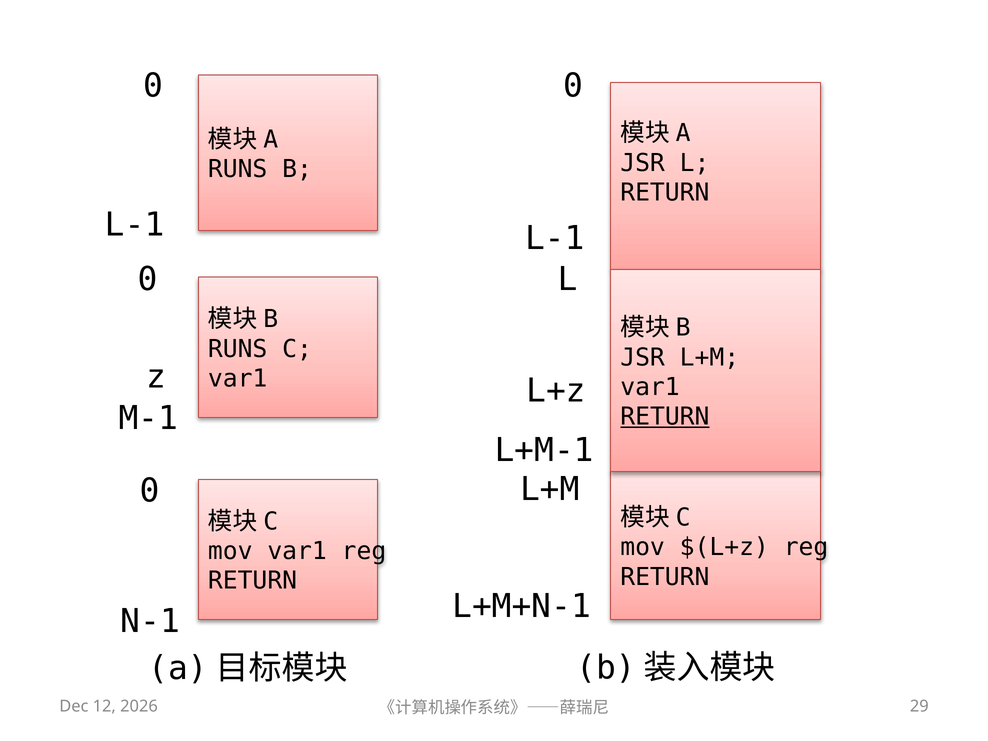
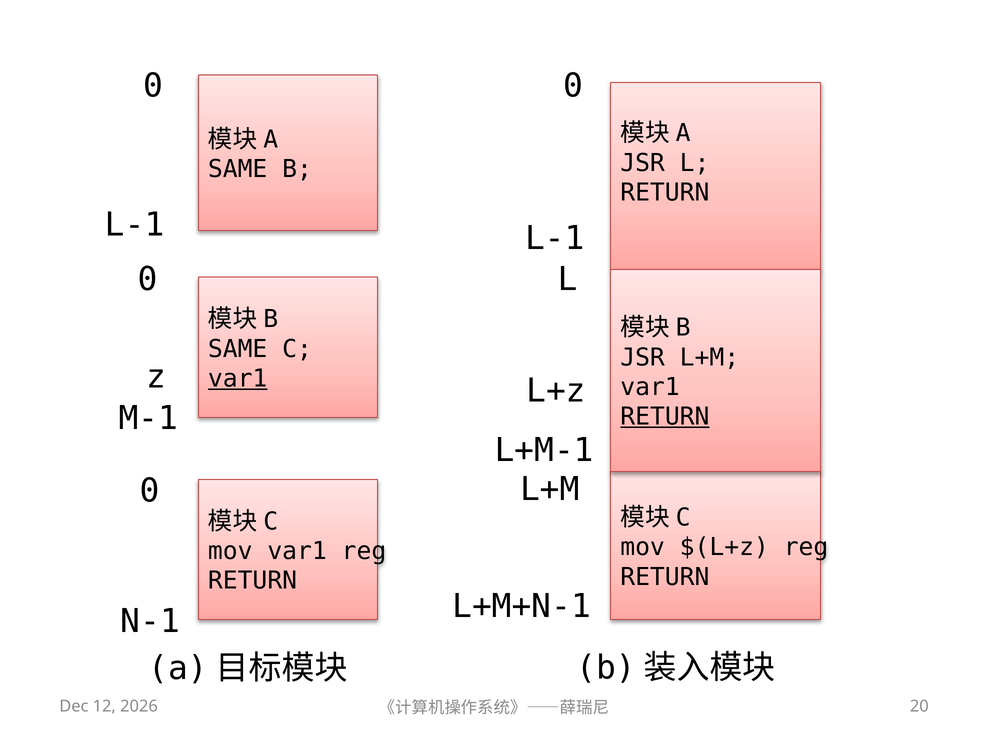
RUNS: RUNS -> SAME (238, 169)
RUNS: RUNS -> SAME (238, 349)
var1 underline: none -> present (238, 379)
29: 29 -> 20 (919, 706)
